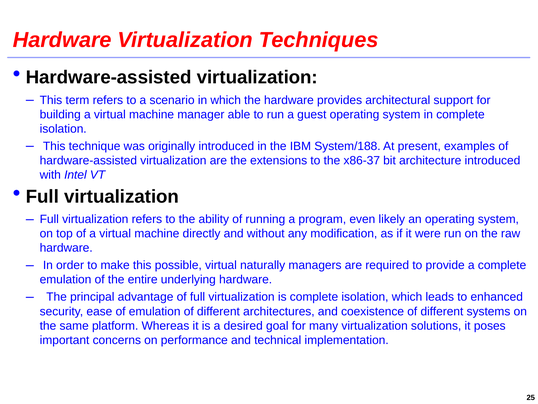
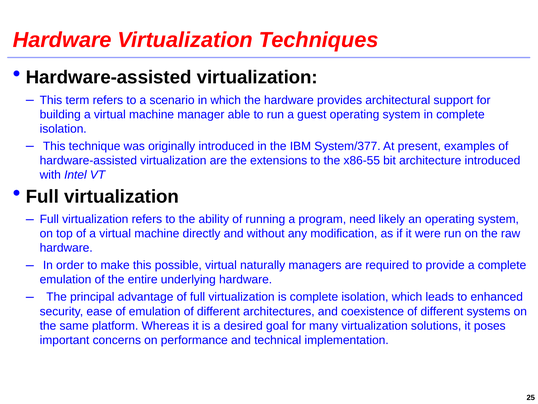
System/188: System/188 -> System/377 (347, 146)
x86-37: x86-37 -> x86-55 (362, 160)
even: even -> need (362, 219)
